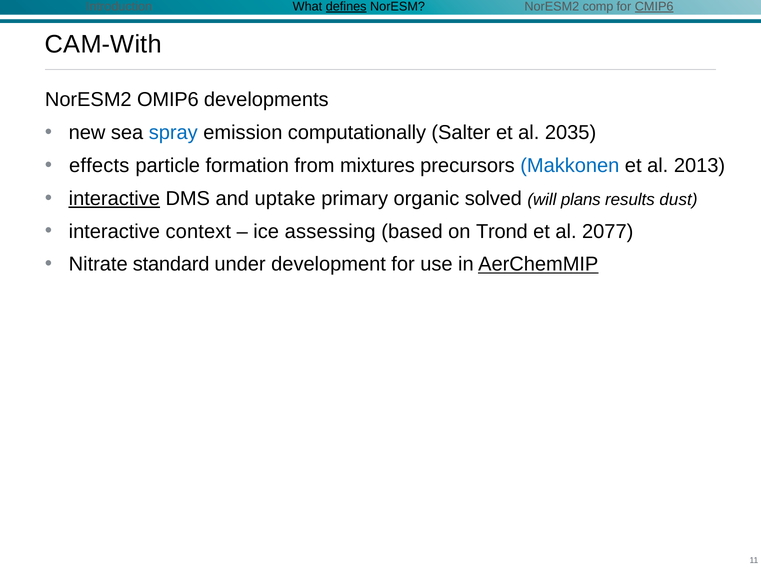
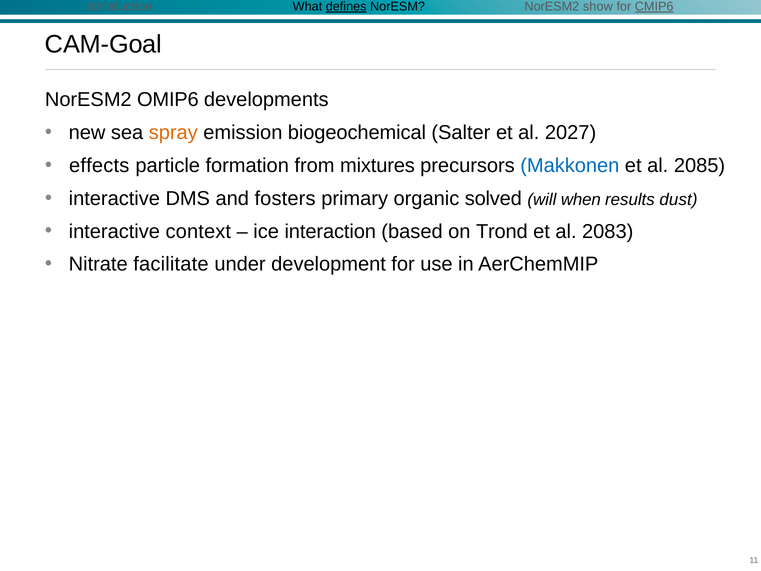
comp: comp -> show (598, 7)
CAM-With: CAM-With -> CAM-Goal (103, 44)
spray colour: blue -> orange (173, 133)
computationally: computationally -> biogeochemical (357, 133)
2035: 2035 -> 2027 (571, 133)
2013: 2013 -> 2085 (699, 166)
interactive underline: present -> none (114, 198)
uptake: uptake -> fosters (285, 198)
plans: plans -> when (581, 199)
assessing: assessing -> interaction (330, 231)
2077: 2077 -> 2083 (608, 231)
standard: standard -> facilitate (171, 264)
AerChemMIP underline: present -> none (538, 264)
